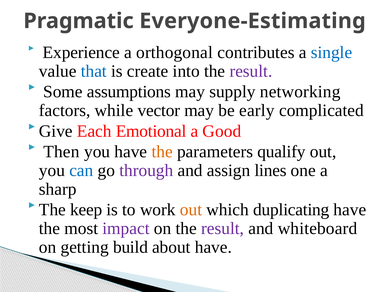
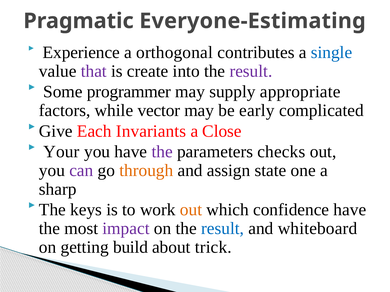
that colour: blue -> purple (94, 71)
assumptions: assumptions -> programmer (129, 92)
networking: networking -> appropriate (300, 92)
Emotional: Emotional -> Invariants (151, 131)
Good: Good -> Close (222, 131)
Then: Then -> Your (61, 152)
the colour: orange -> purple (162, 152)
qualify: qualify -> checks (281, 152)
can colour: blue -> purple (81, 171)
through colour: purple -> orange (146, 171)
lines: lines -> state (271, 171)
keep: keep -> keys (86, 210)
duplicating: duplicating -> confidence (291, 210)
result colour: purple -> blue (223, 229)
about have: have -> trick (213, 248)
